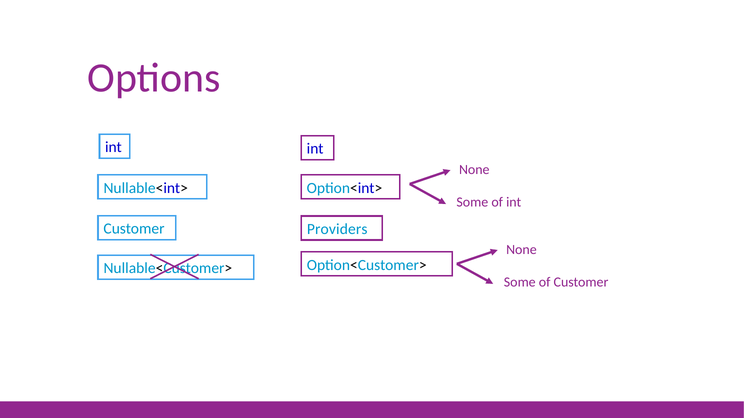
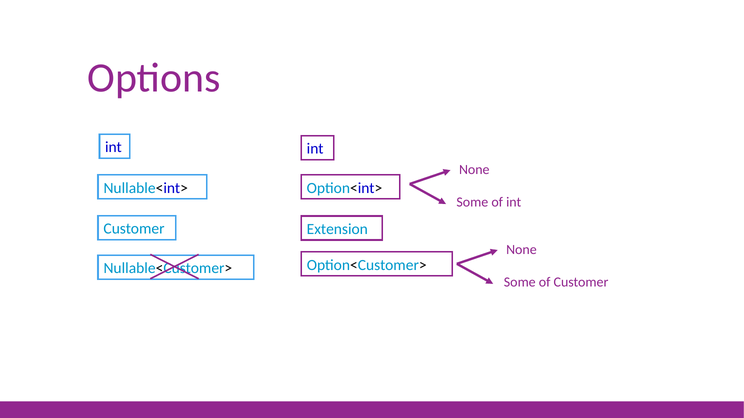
Providers: Providers -> Extension (337, 229)
